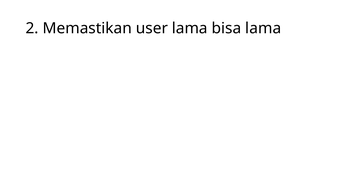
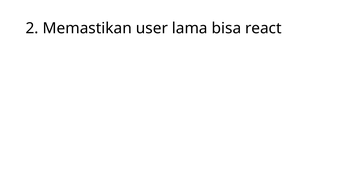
bisa lama: lama -> react (263, 28)
